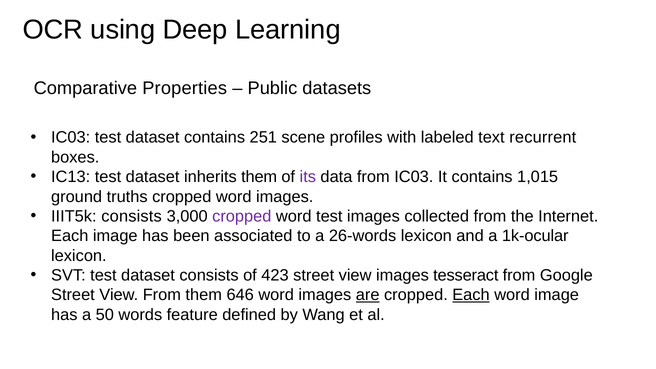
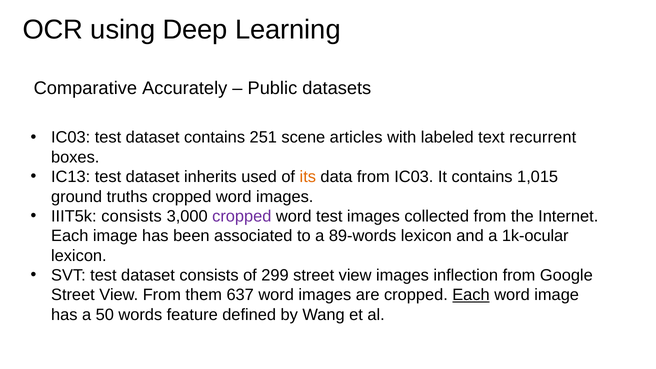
Properties: Properties -> Accurately (185, 88)
profiles: profiles -> articles (356, 138)
inherits them: them -> used (259, 177)
its colour: purple -> orange (308, 177)
26-words: 26-words -> 89-words (363, 236)
423: 423 -> 299 (275, 275)
tesseract: tesseract -> inflection (466, 275)
646: 646 -> 637 (240, 295)
are underline: present -> none (368, 295)
